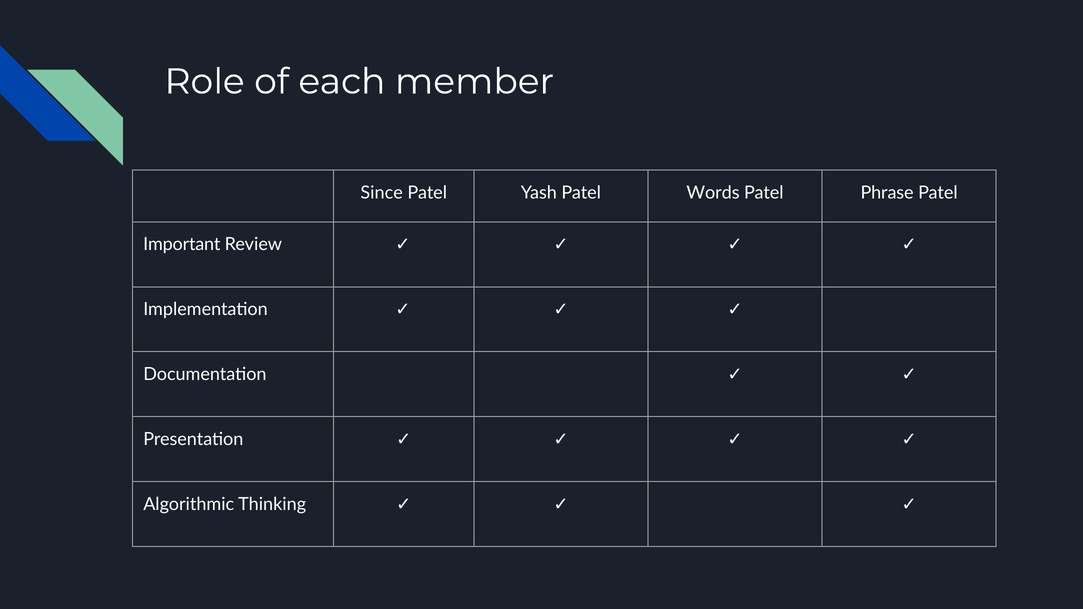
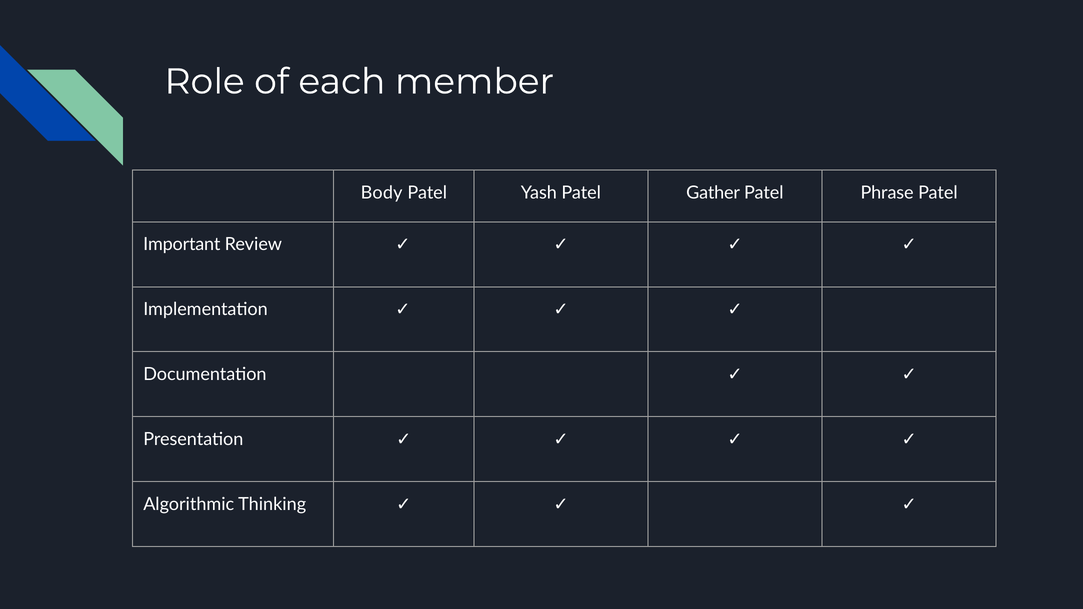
Since: Since -> Body (382, 193)
Words: Words -> Gather (713, 193)
